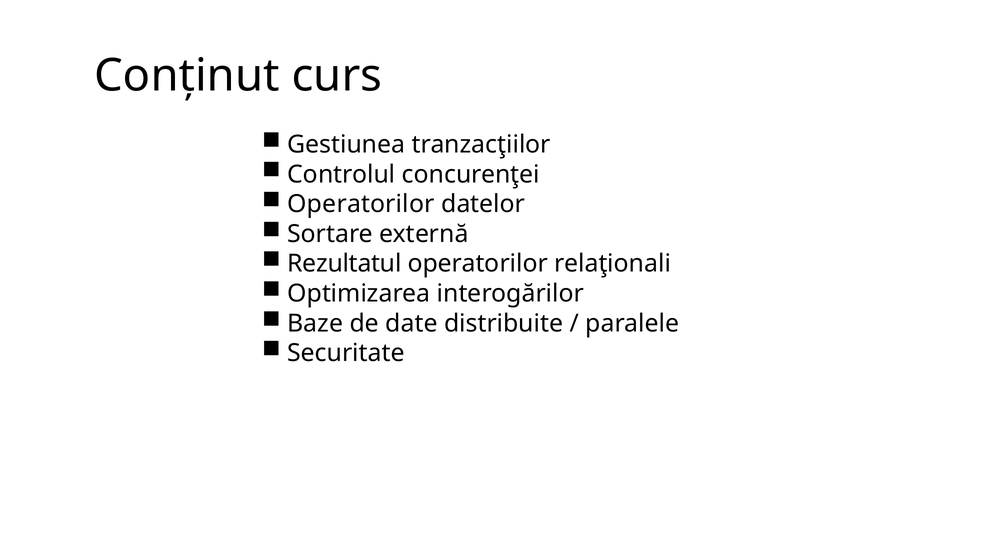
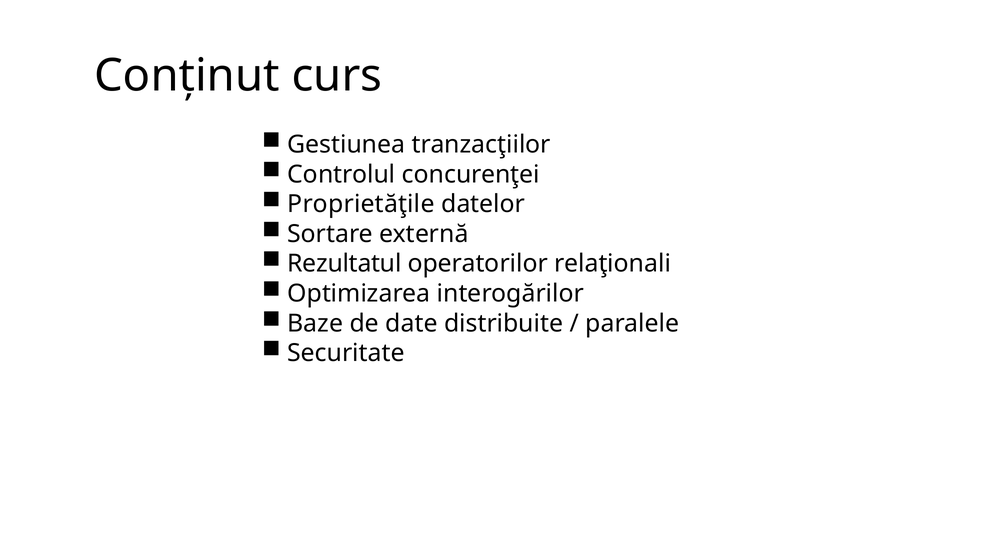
Operatorilor: Operatorilor -> Proprietăţile (361, 204)
